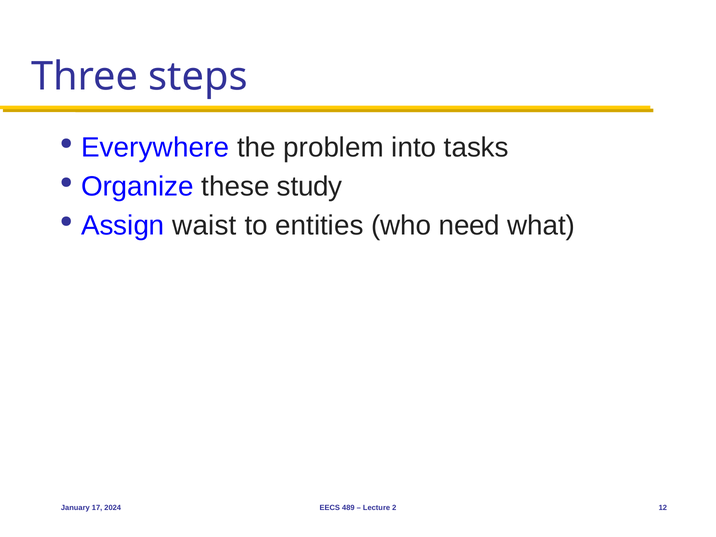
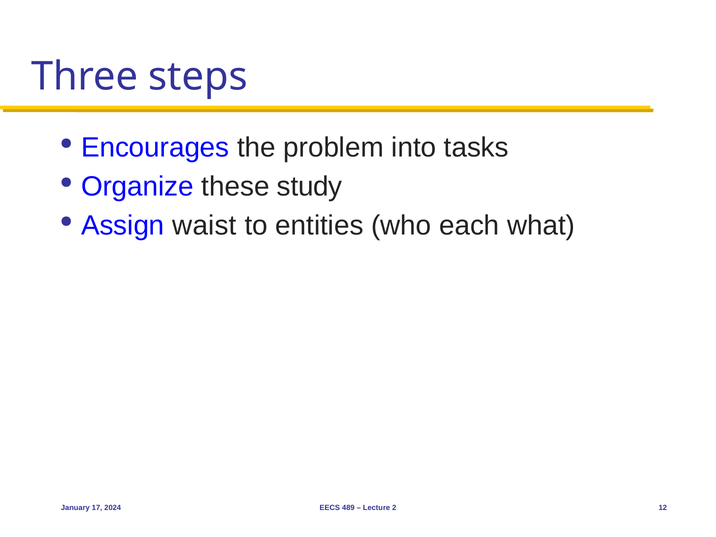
Everywhere: Everywhere -> Encourages (155, 148)
need: need -> each (469, 226)
